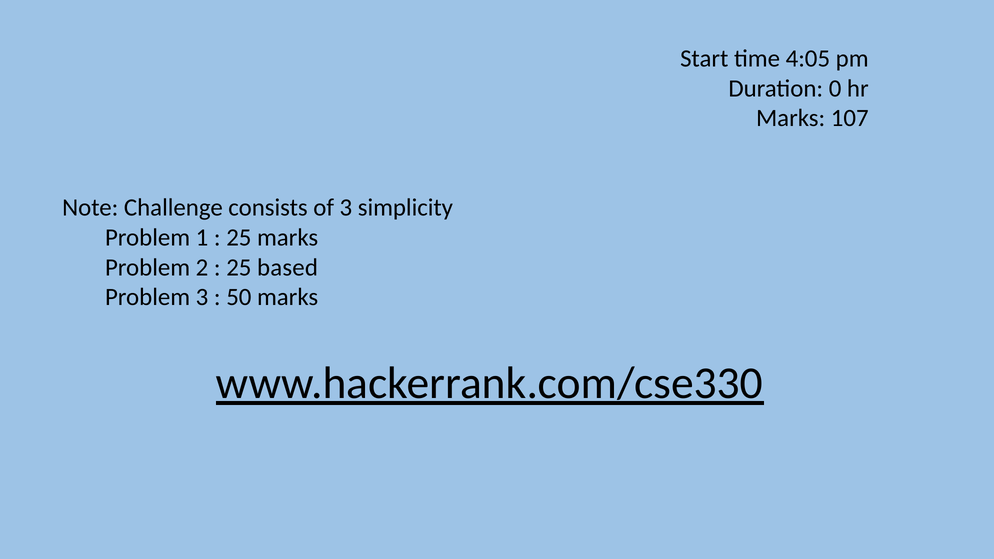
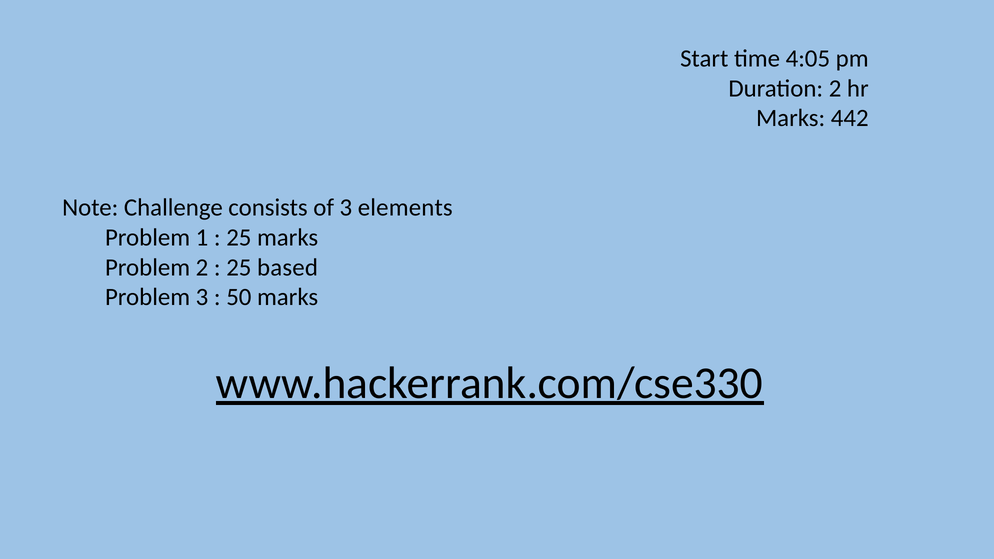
Duration 0: 0 -> 2 (835, 88)
107: 107 -> 442 (850, 118)
simplicity: simplicity -> elements (405, 208)
